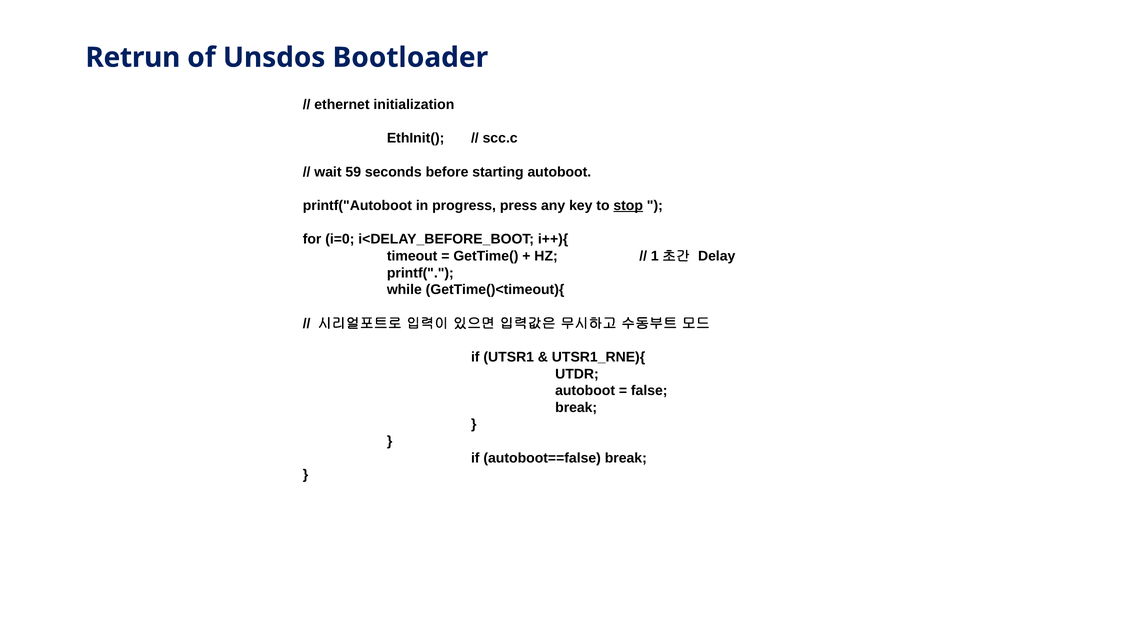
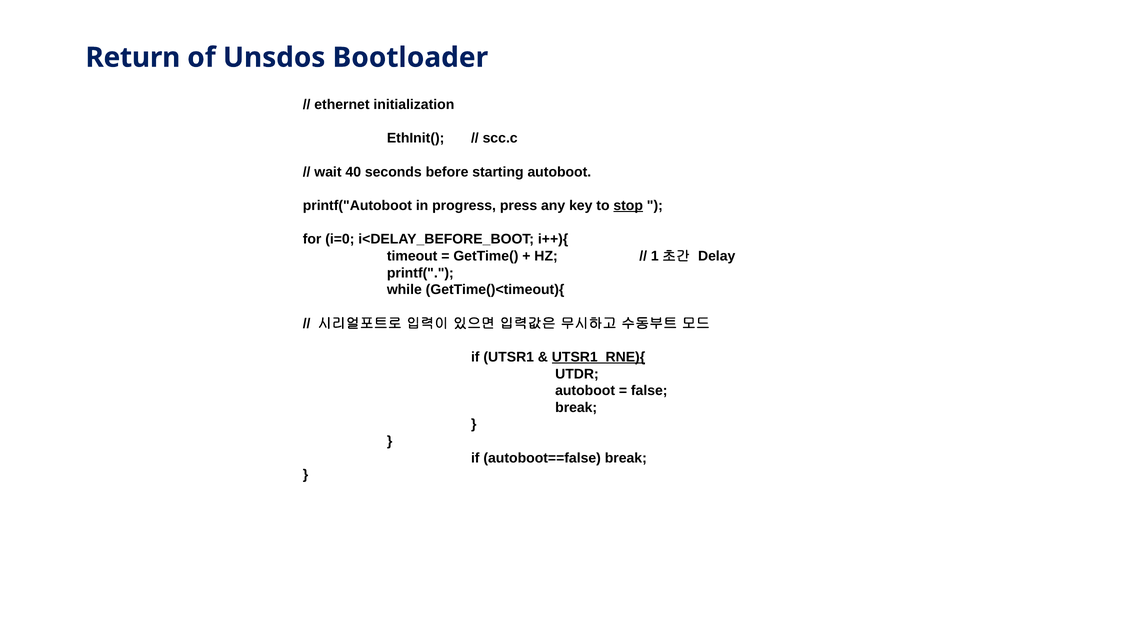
Retrun: Retrun -> Return (133, 58)
59: 59 -> 40 (353, 172)
UTSR1_RNE){ underline: none -> present (599, 357)
